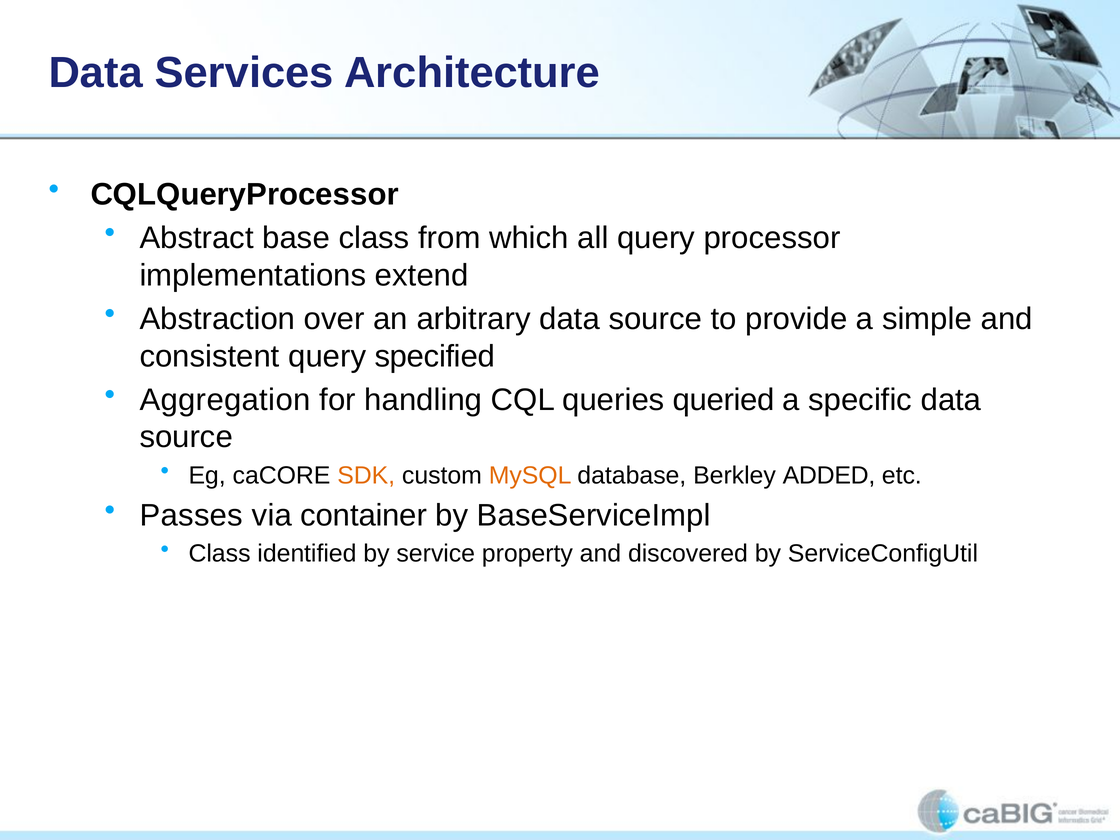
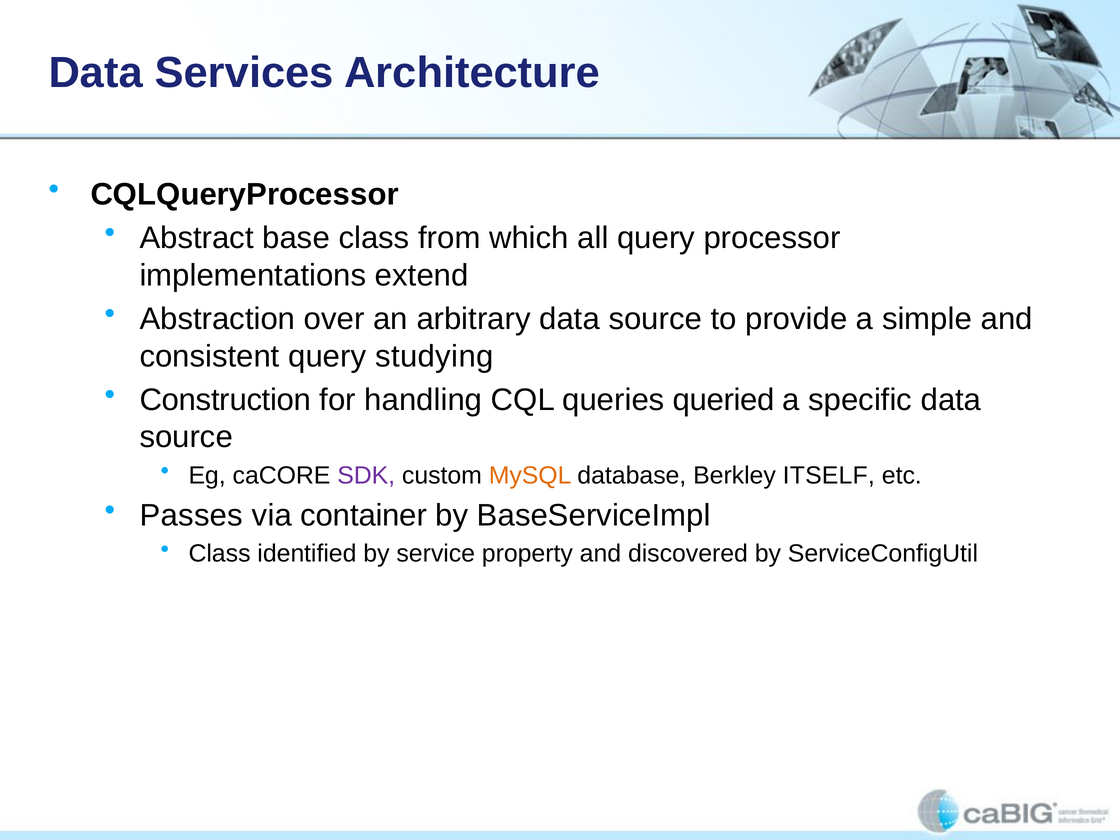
specified: specified -> studying (434, 356)
Aggregation: Aggregation -> Construction (225, 400)
SDK colour: orange -> purple (366, 475)
ADDED: ADDED -> ITSELF (829, 475)
